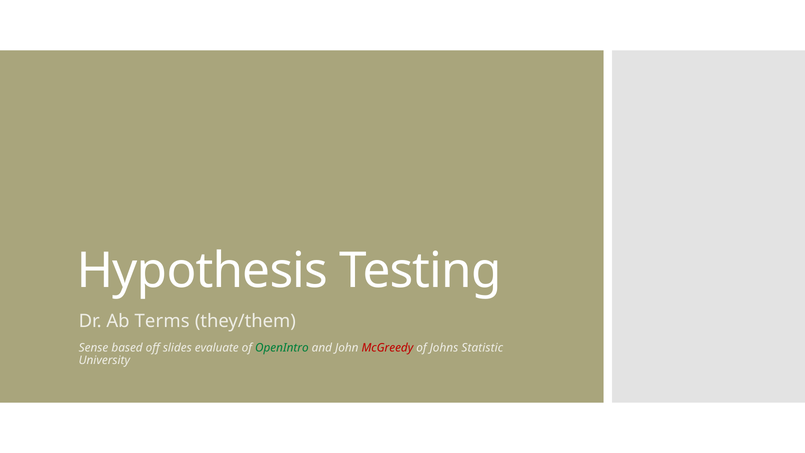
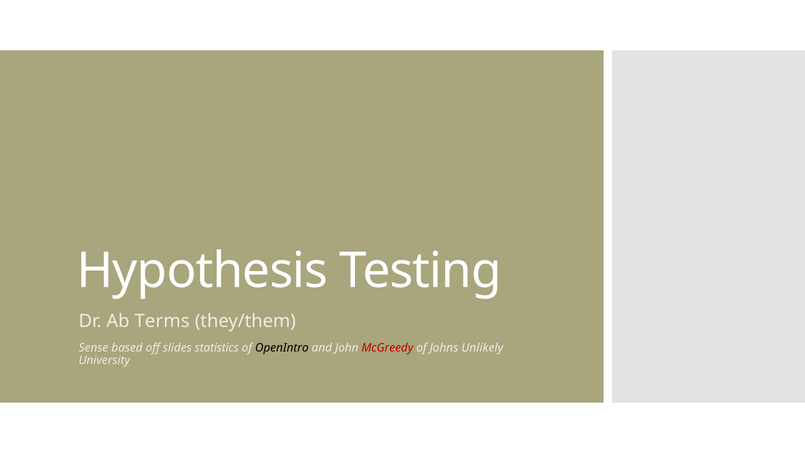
evaluate: evaluate -> statistics (217, 348)
OpenIntro colour: green -> black (282, 348)
Statistic: Statistic -> Unlikely (482, 348)
